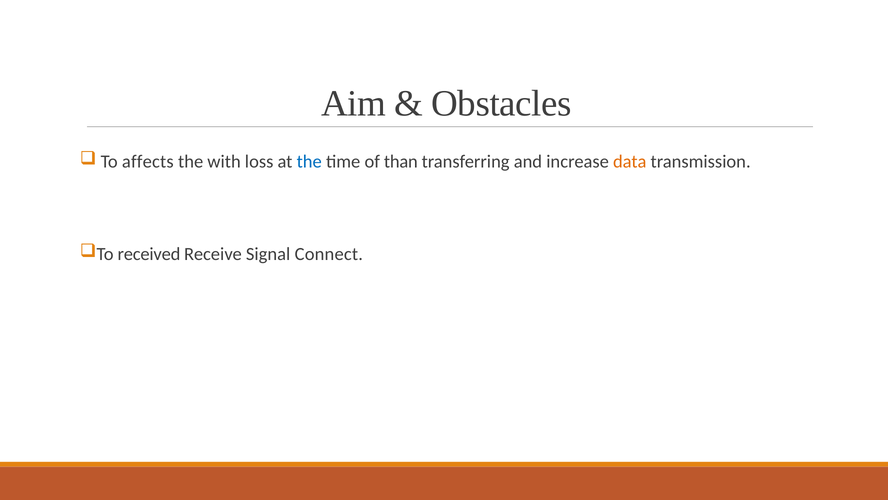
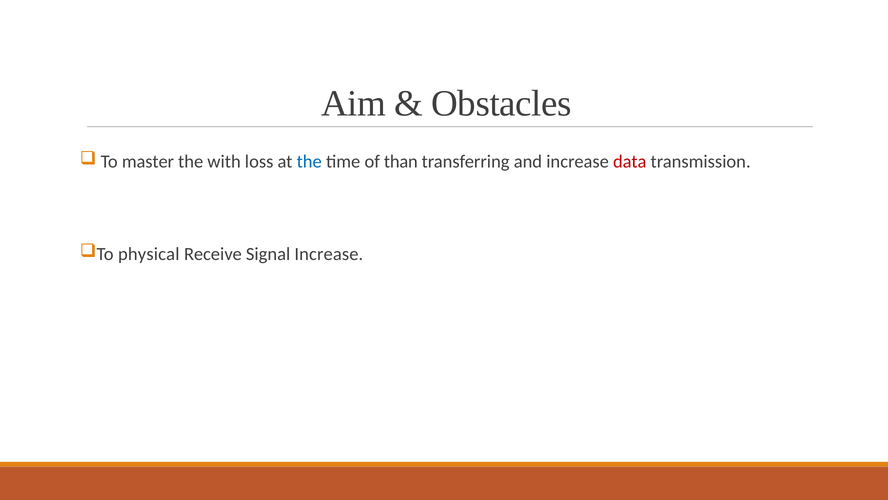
affects: affects -> master (148, 161)
data colour: orange -> red (630, 161)
received: received -> physical (149, 254)
Signal Connect: Connect -> Increase (329, 254)
